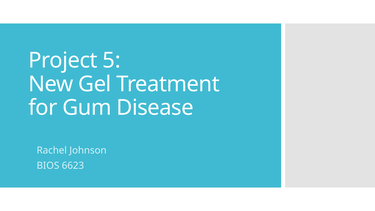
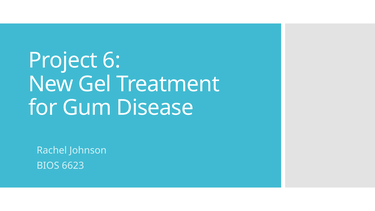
5: 5 -> 6 (112, 60)
